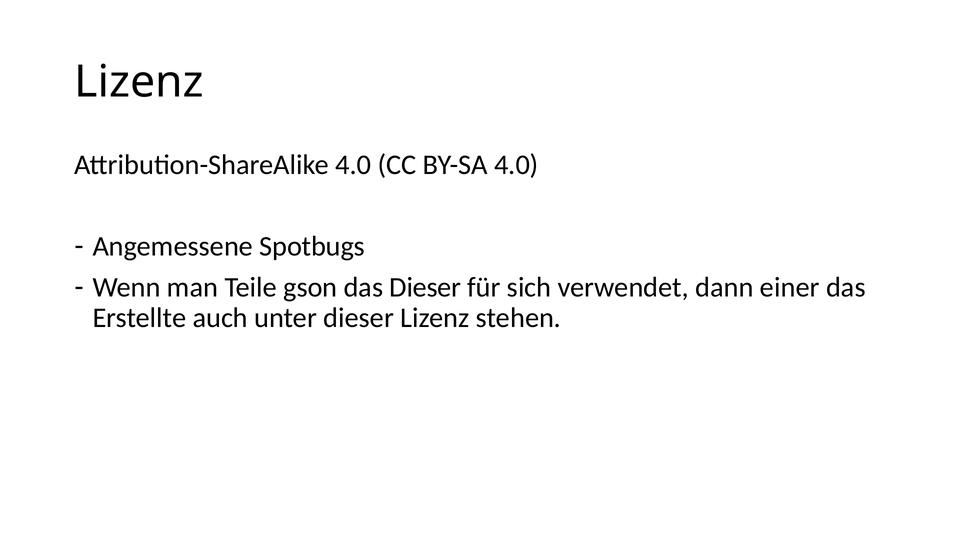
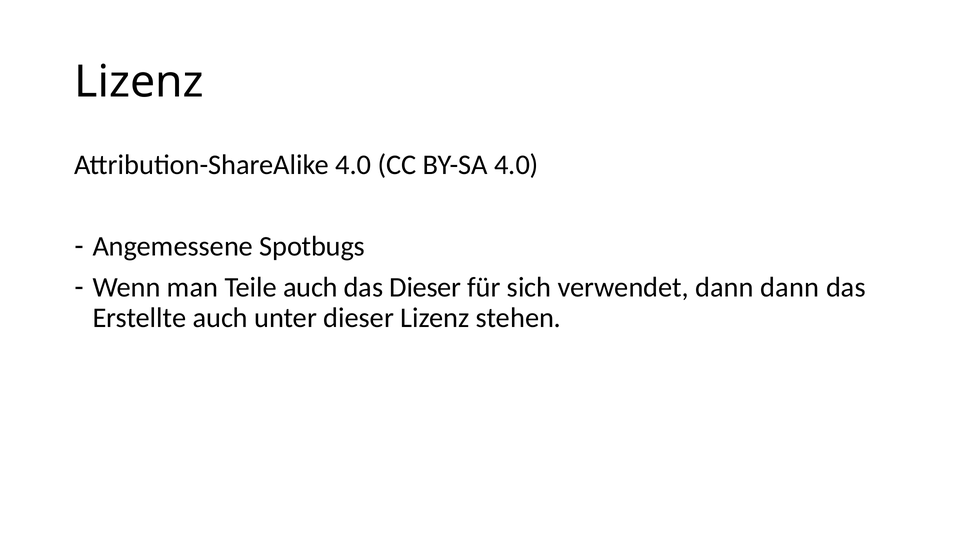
Teile gson: gson -> auch (310, 287)
dann einer: einer -> dann (790, 287)
